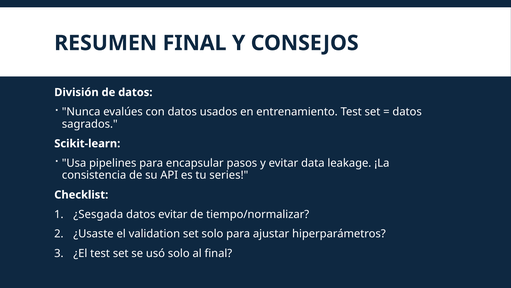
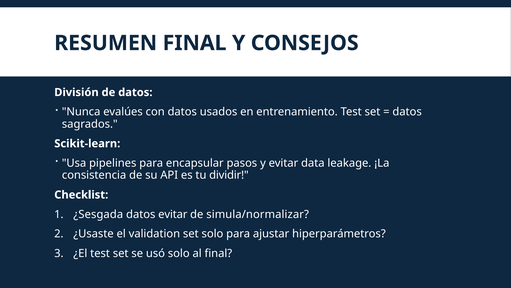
series: series -> dividir (229, 175)
tiempo/normalizar: tiempo/normalizar -> simula/normalizar (258, 214)
